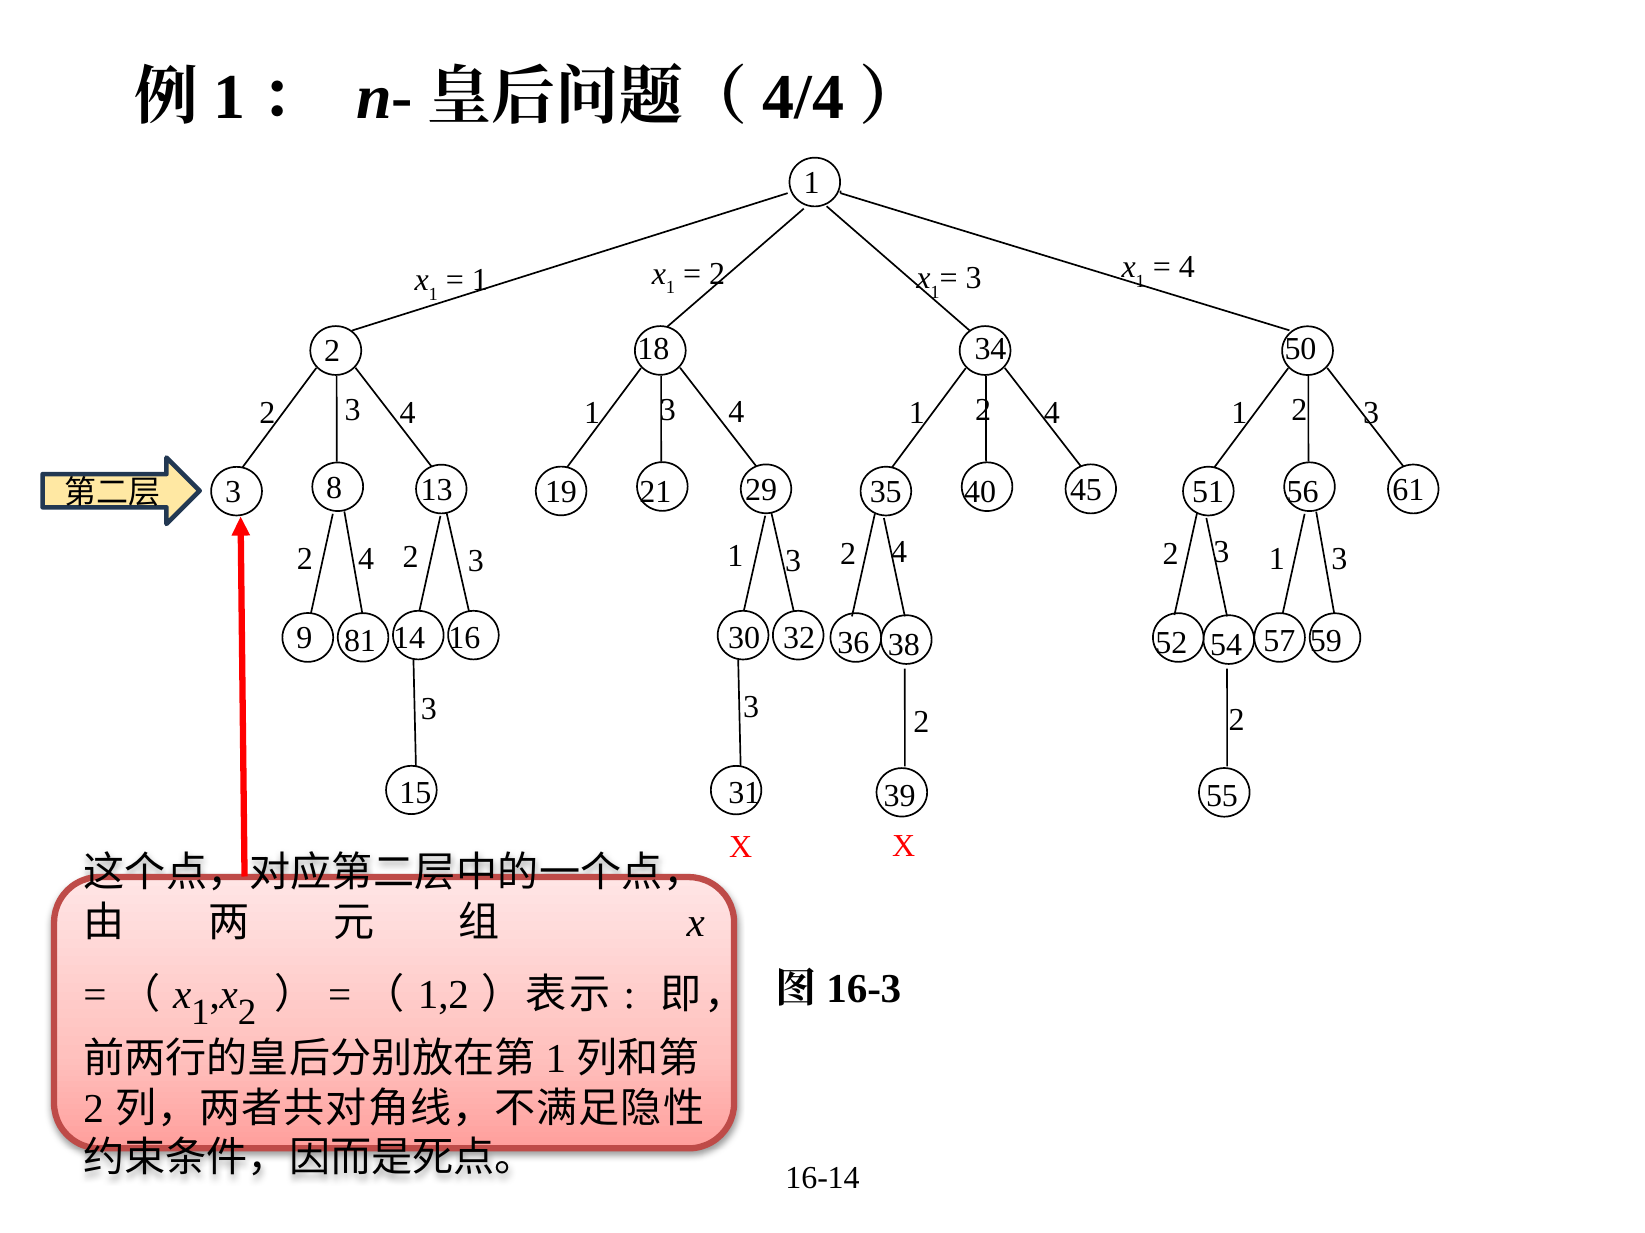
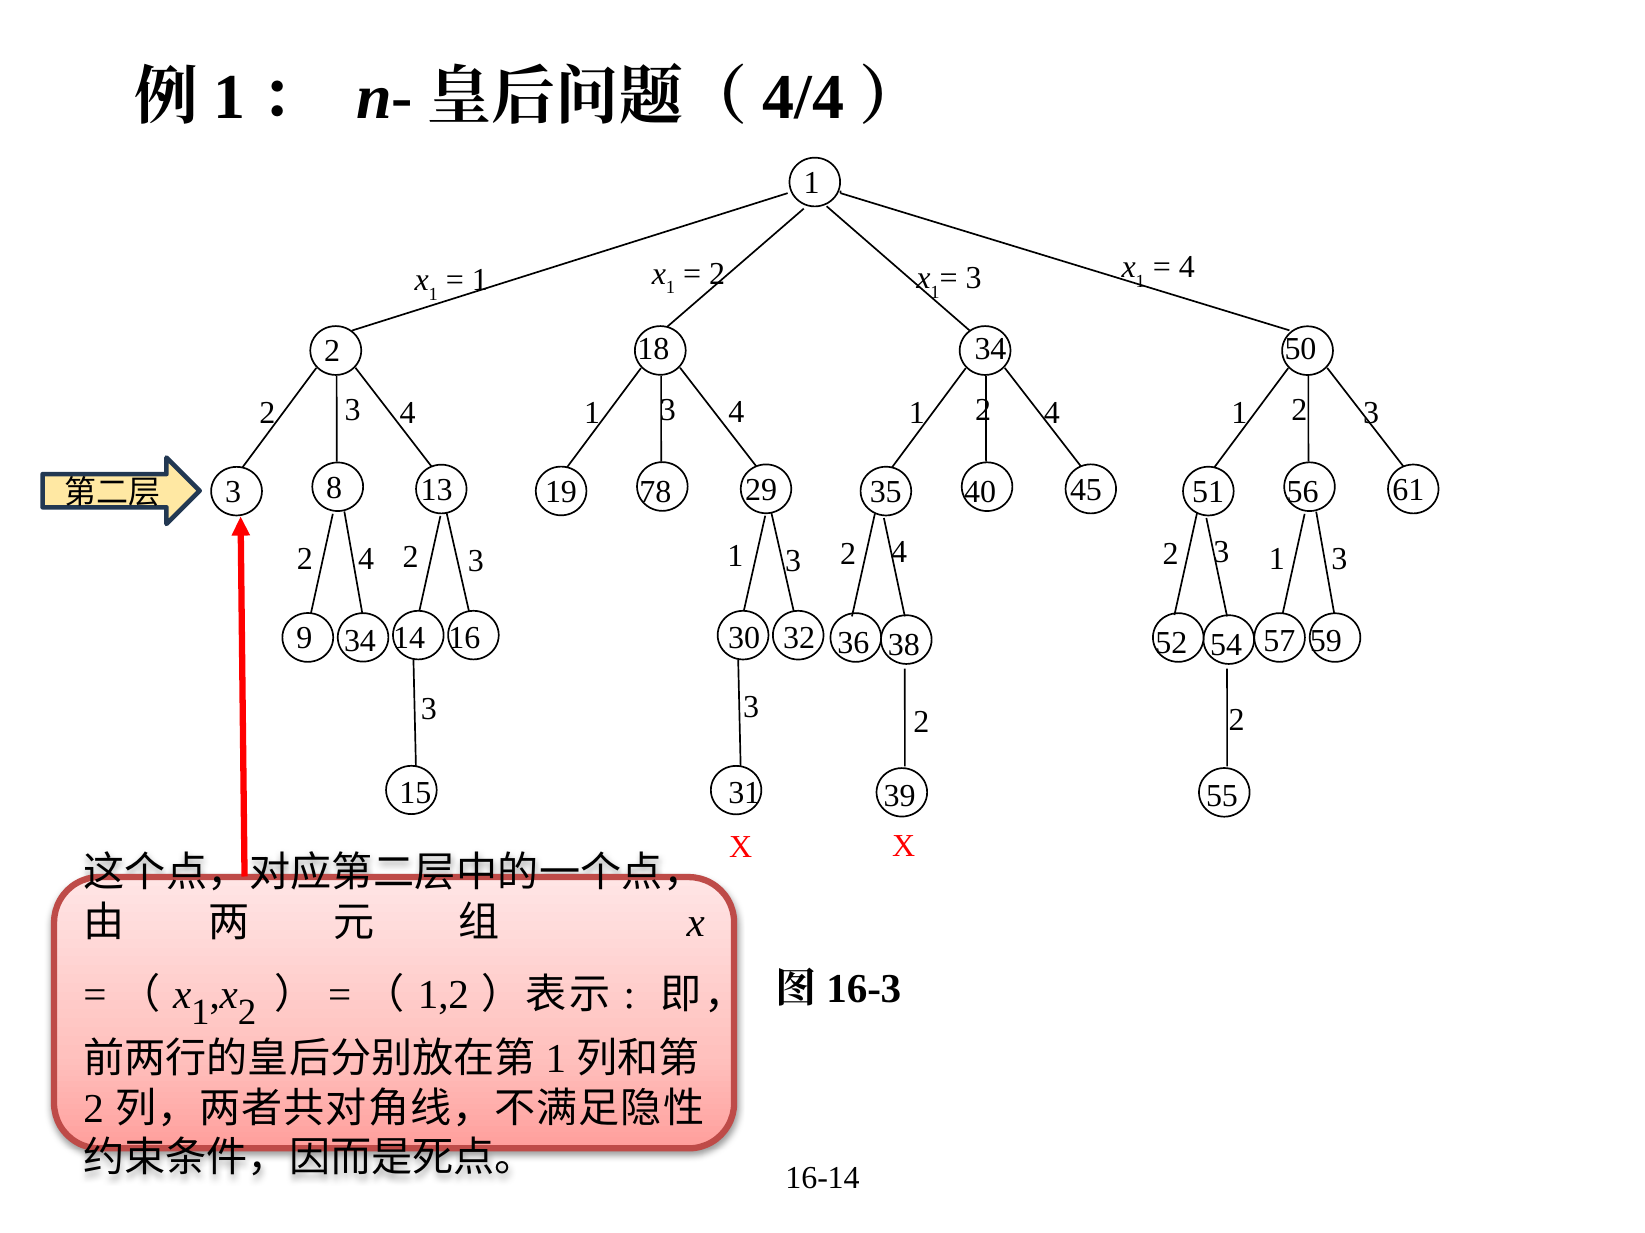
21: 21 -> 78 (655, 492)
9 81: 81 -> 34 (360, 641)
